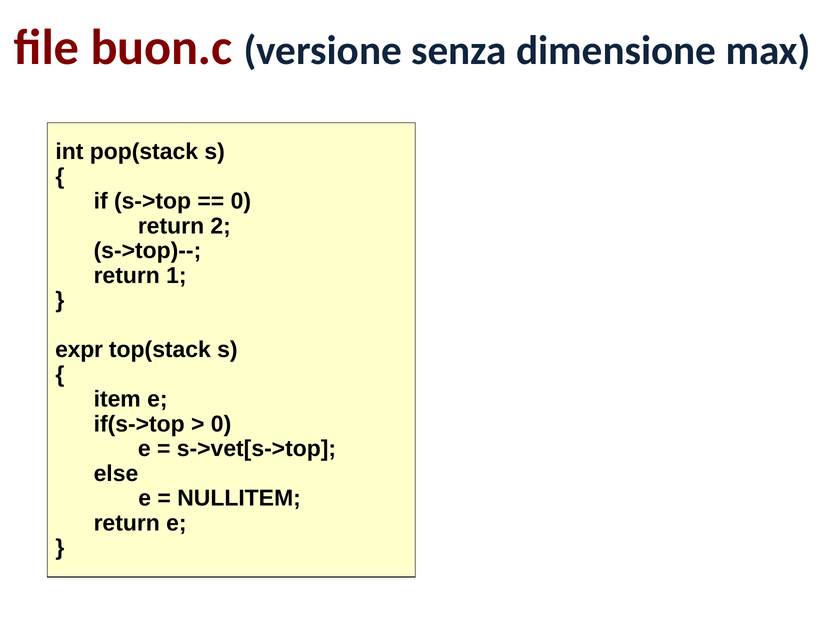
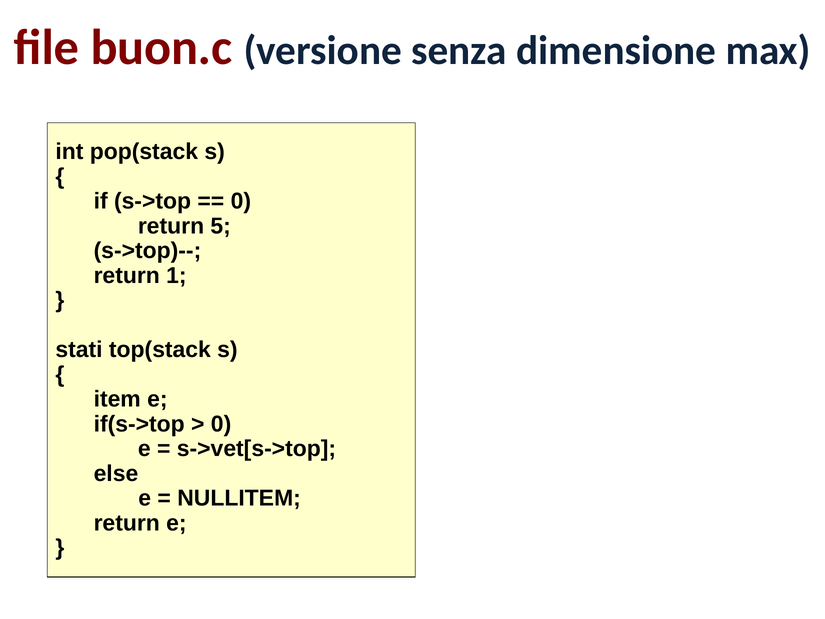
2: 2 -> 5 (221, 226)
expr: expr -> stati (79, 350)
